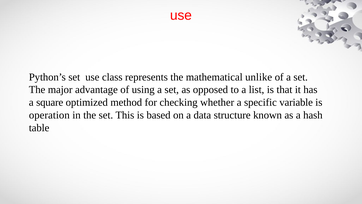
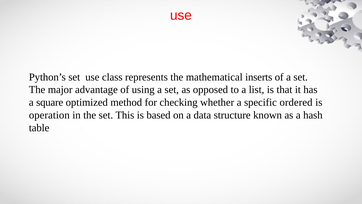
unlike: unlike -> inserts (259, 77)
variable: variable -> ordered (296, 102)
